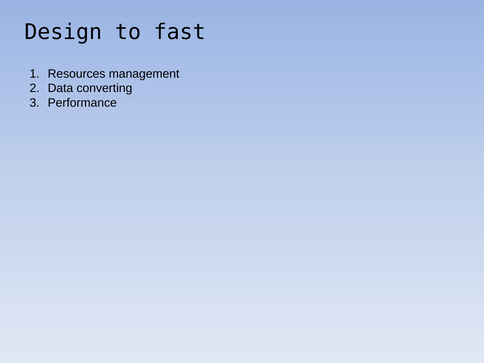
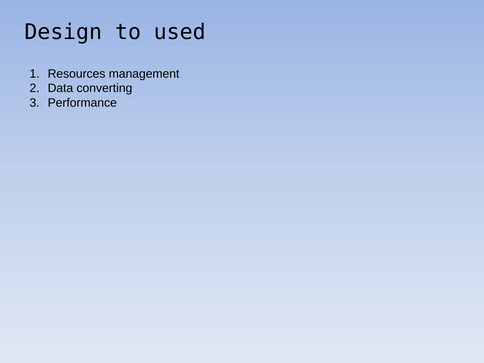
fast: fast -> used (180, 32)
